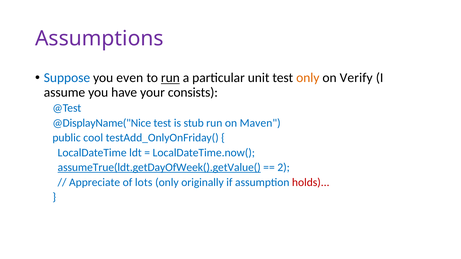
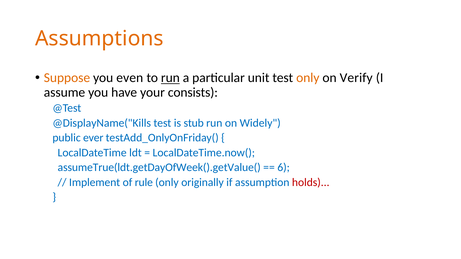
Assumptions colour: purple -> orange (99, 39)
Suppose colour: blue -> orange (67, 78)
@DisplayName("Nice: @DisplayName("Nice -> @DisplayName("Kills (102, 123)
Maven: Maven -> Widely (260, 123)
cool: cool -> ever (93, 138)
assumeTrue(ldt.getDayOfWeek().getValue( underline: present -> none (159, 168)
2: 2 -> 6 (284, 168)
Appreciate: Appreciate -> Implement (95, 182)
lots: lots -> rule (144, 182)
